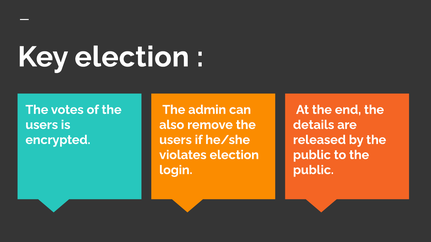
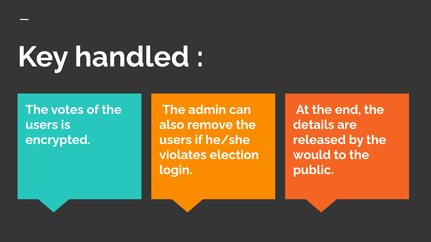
Key election: election -> handled (132, 57)
public: public -> would (312, 155)
